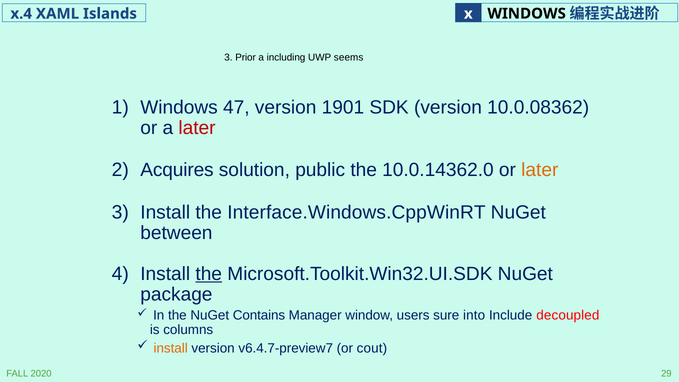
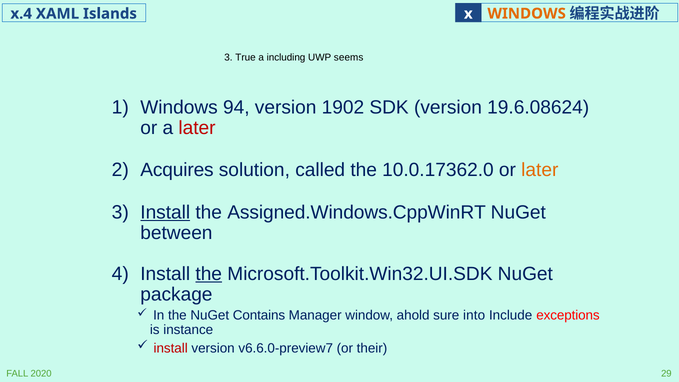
WINDOWS colour: black -> orange (527, 14)
Prior: Prior -> True (246, 58)
47: 47 -> 94 (236, 107)
1901: 1901 -> 1902 (343, 107)
10.0.08362: 10.0.08362 -> 19.6.08624 (538, 107)
public: public -> called (320, 170)
10.0.14362.0: 10.0.14362.0 -> 10.0.17362.0 (438, 170)
Install underline: none -> present (165, 212)
Interface.Windows.CppWinRT: Interface.Windows.CppWinRT -> Assigned.Windows.CppWinRT (357, 212)
users: users -> ahold (413, 315)
decoupled: decoupled -> exceptions (568, 315)
columns: columns -> instance (188, 330)
install colour: orange -> red (171, 348)
v6.4.7-preview7: v6.4.7-preview7 -> v6.6.0-preview7 (286, 348)
cout: cout -> their (372, 348)
